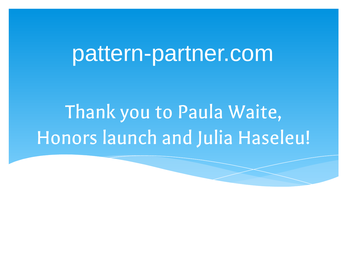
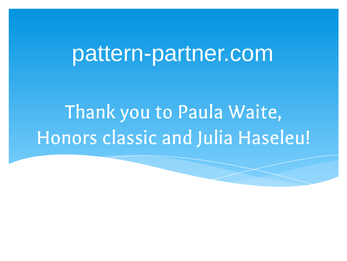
launch: launch -> classic (130, 137)
